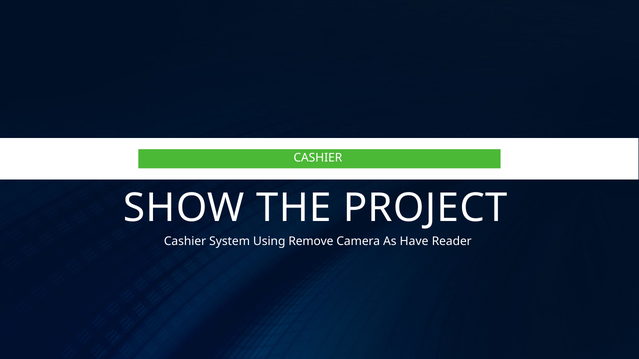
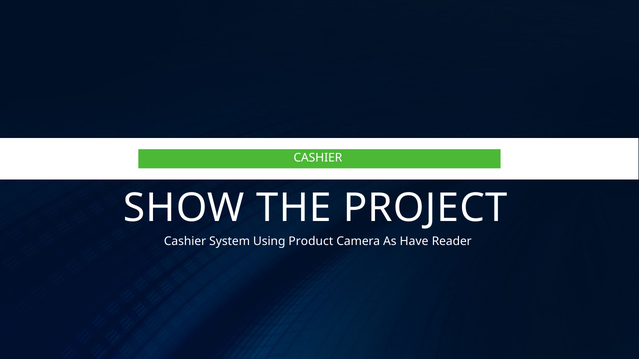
Remove: Remove -> Product (311, 241)
